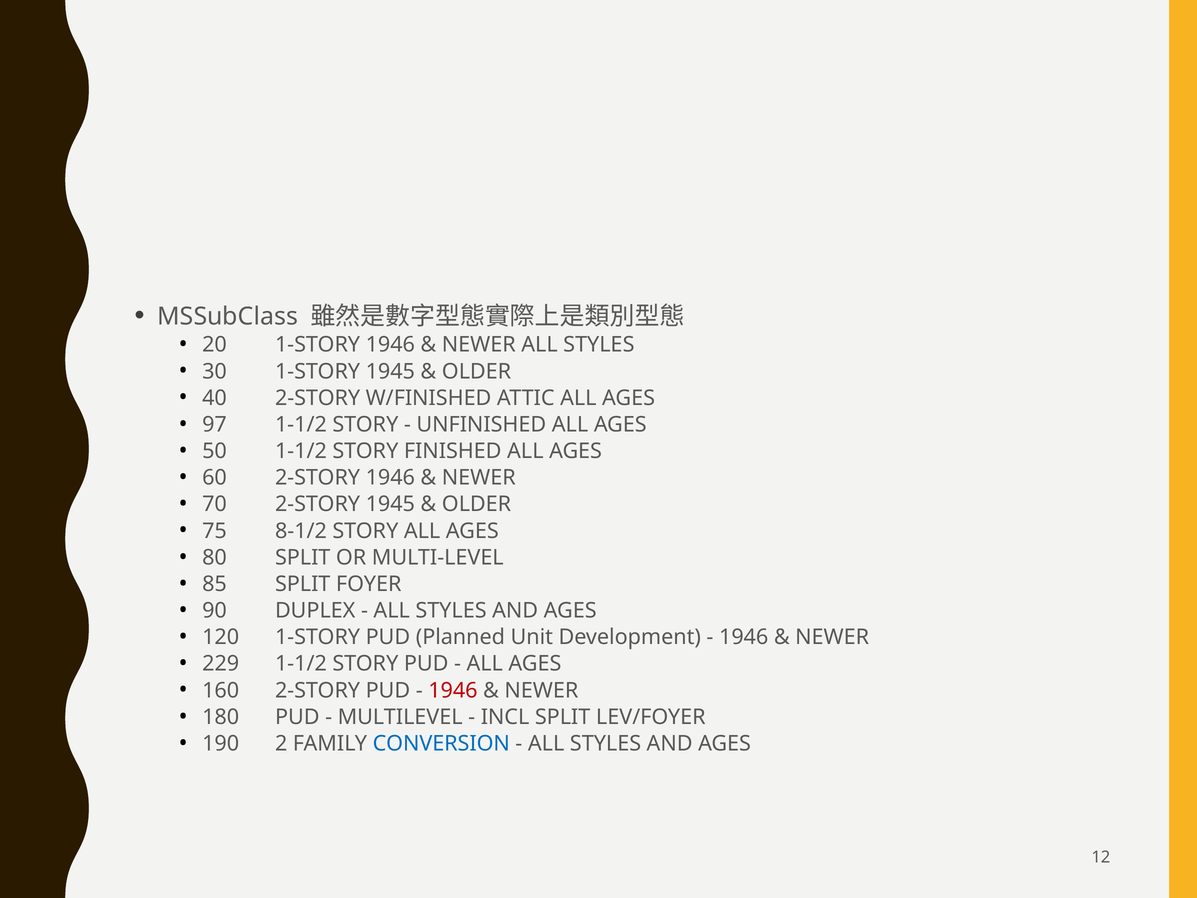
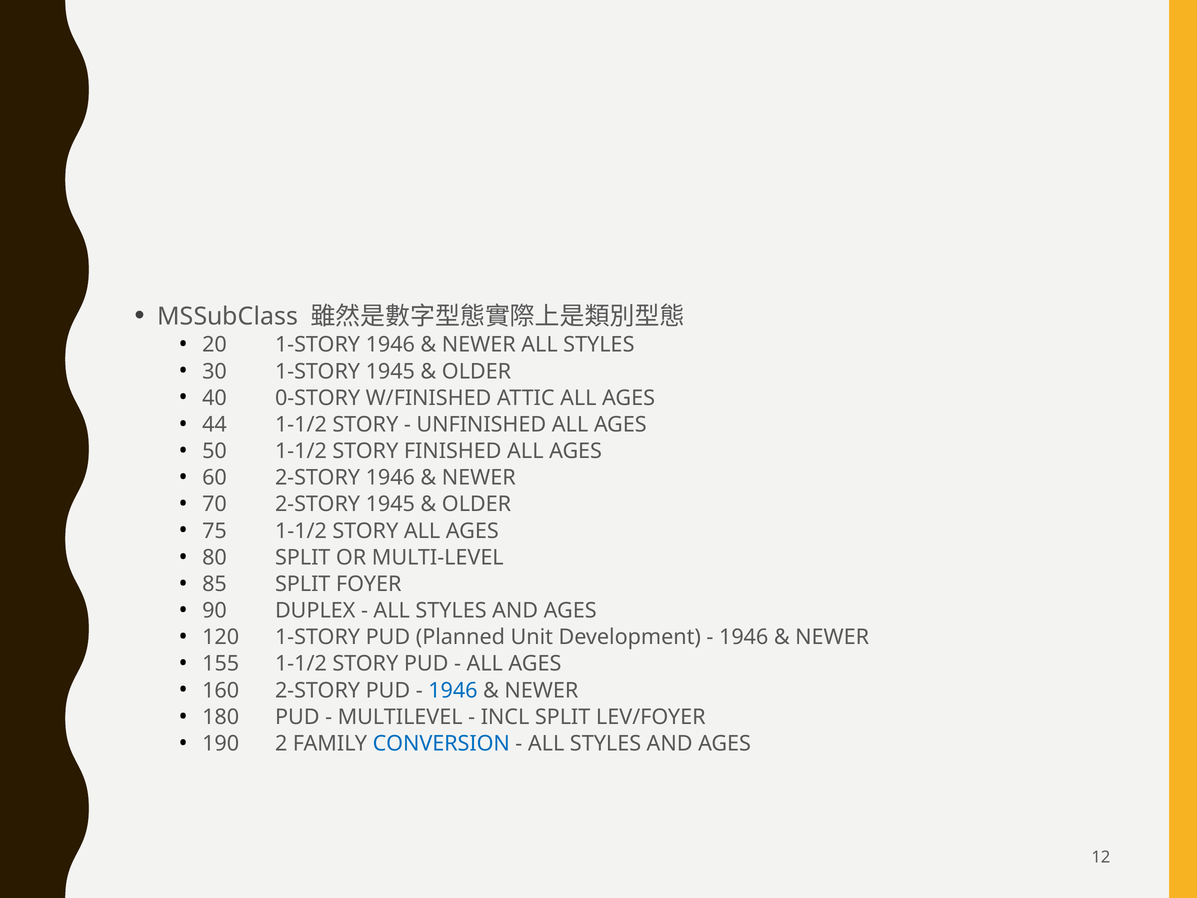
40 2-STORY: 2-STORY -> 0-STORY (318, 398)
97: 97 -> 44 (215, 424)
75 8-1/2: 8-1/2 -> 1-1/2 (301, 531)
229: 229 -> 155 (221, 664)
1946 colour: red -> blue (453, 690)
